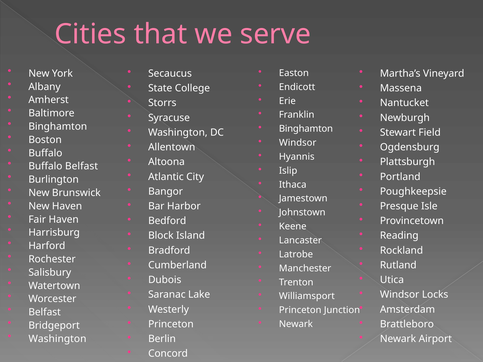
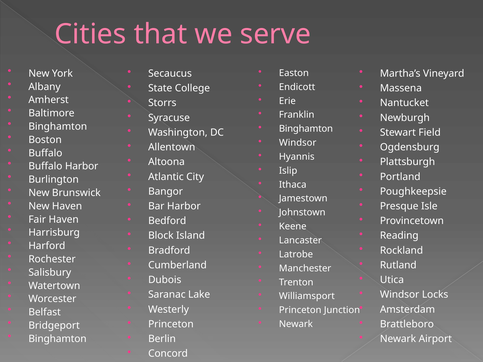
Buffalo Belfast: Belfast -> Harbor (82, 166)
Washington: Washington -> Binghamton (58, 339)
